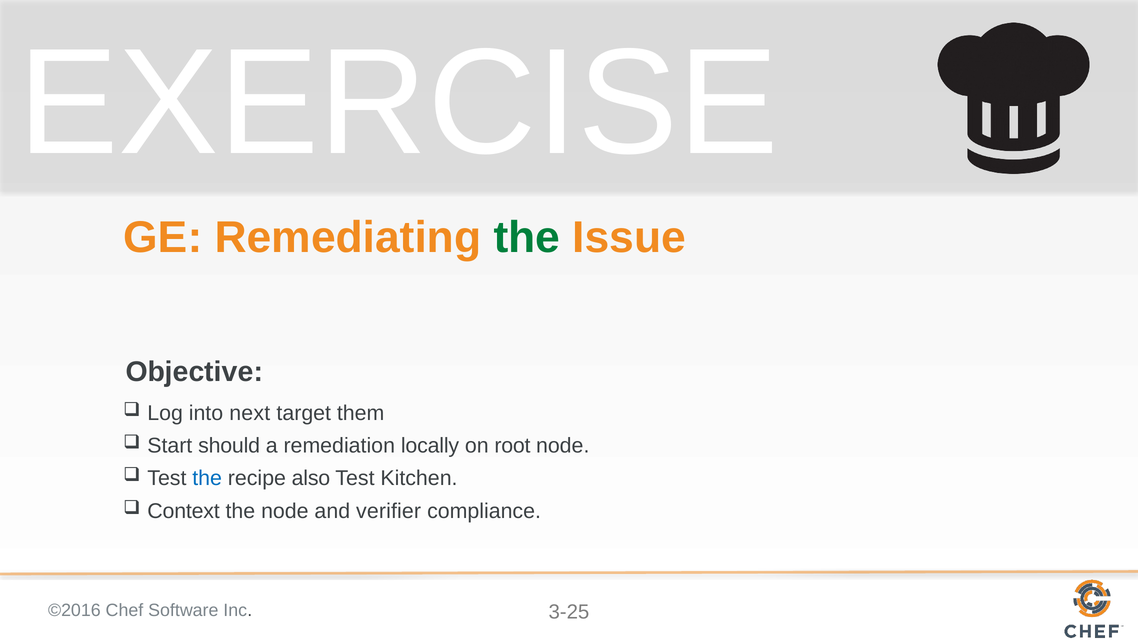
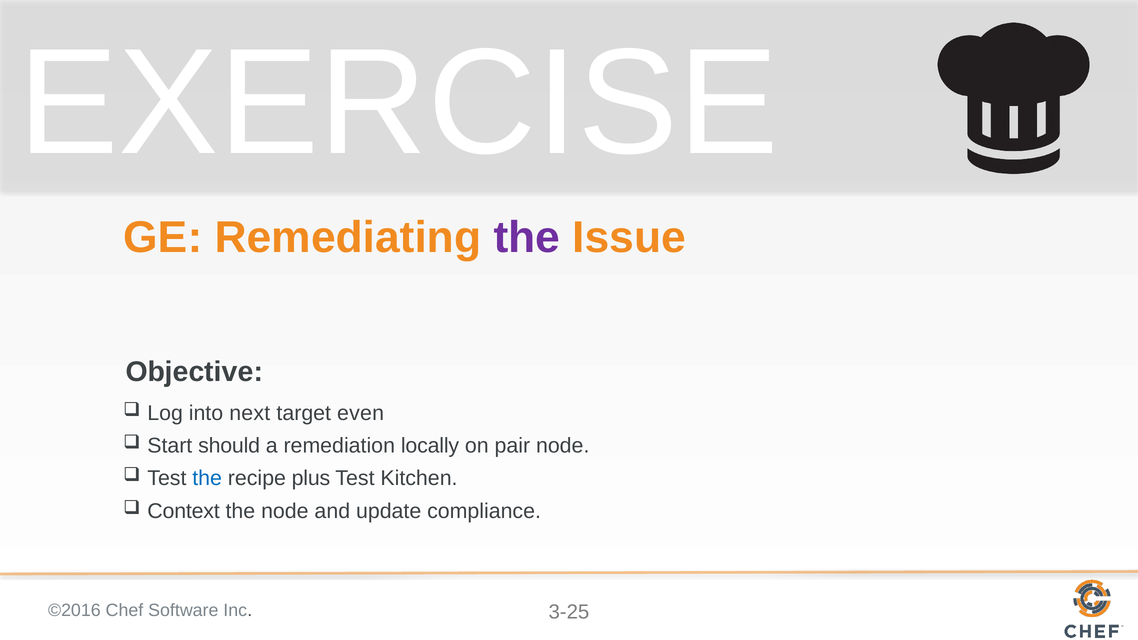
the colour: green -> purple (527, 237)
them: them -> even (361, 413)
root: root -> pair (512, 446)
also: also -> plus (311, 478)
verifier: verifier -> update (389, 511)
